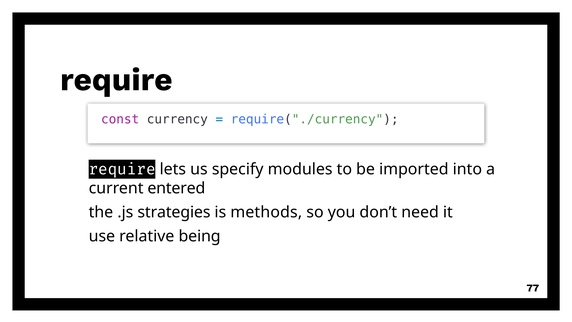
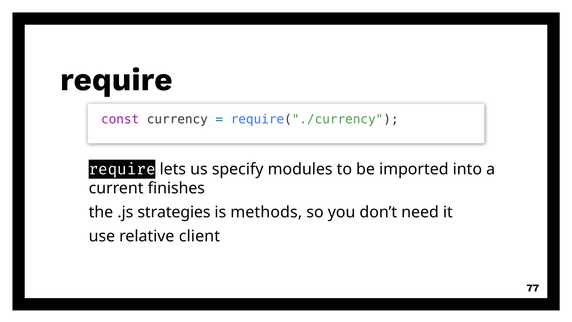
entered: entered -> finishes (176, 188)
being: being -> client (199, 236)
